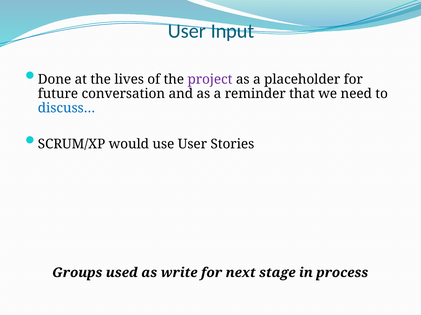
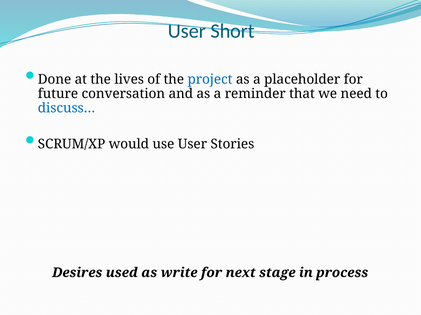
Input: Input -> Short (233, 31)
project colour: purple -> blue (210, 79)
Groups: Groups -> Desires (77, 273)
